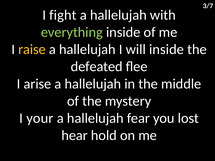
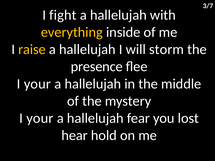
everything colour: light green -> yellow (72, 32)
will inside: inside -> storm (166, 50)
defeated: defeated -> presence (97, 67)
arise: arise -> your (37, 84)
